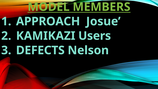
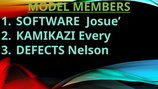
APPROACH: APPROACH -> SOFTWARE (48, 21)
Users: Users -> Every (95, 36)
